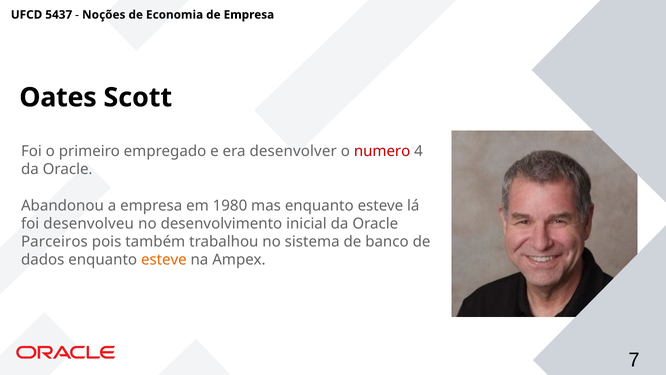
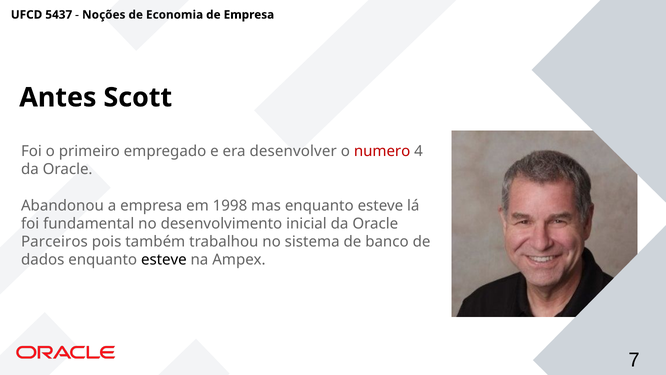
Oates: Oates -> Antes (58, 97)
1980: 1980 -> 1998 (230, 205)
desenvolveu: desenvolveu -> fundamental (89, 223)
esteve colour: orange -> black (164, 260)
